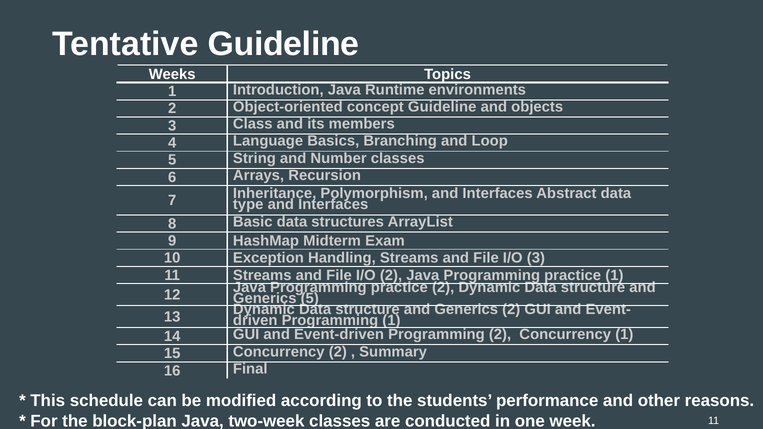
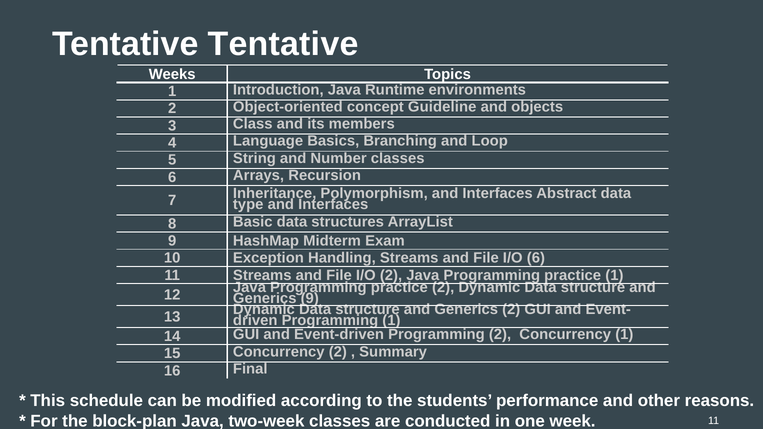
Tentative Guideline: Guideline -> Tentative (283, 44)
I/O 3: 3 -> 6 (536, 258)
Generics 5: 5 -> 9 (310, 299)
